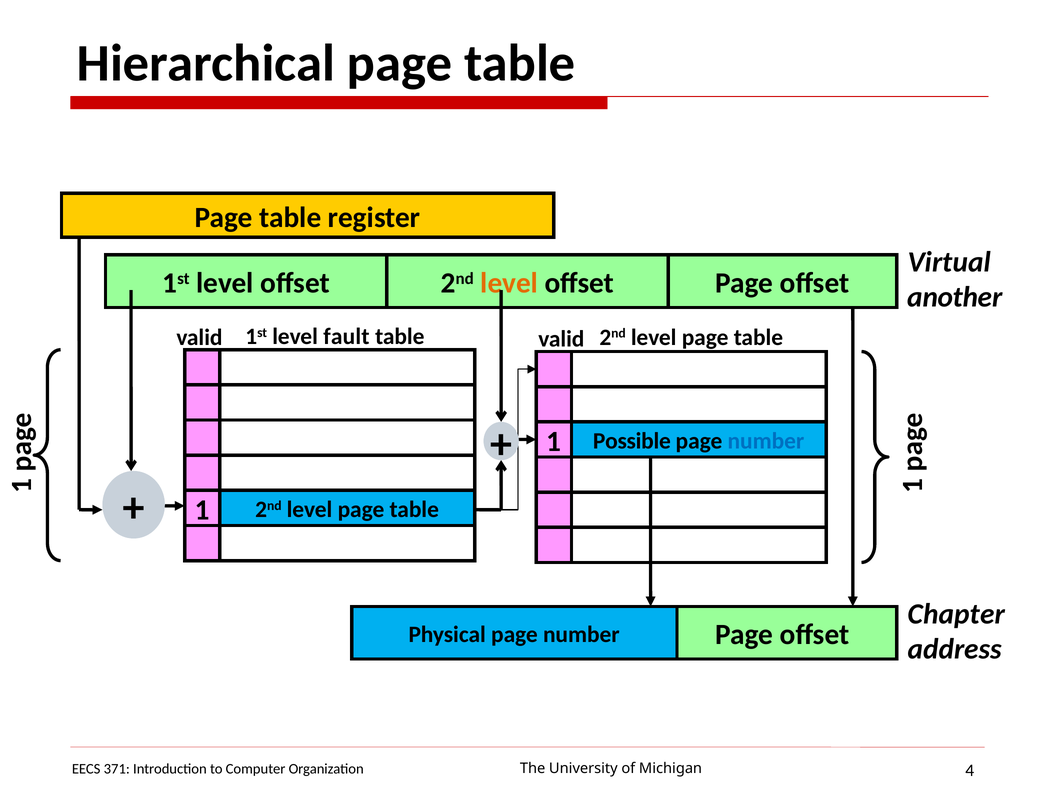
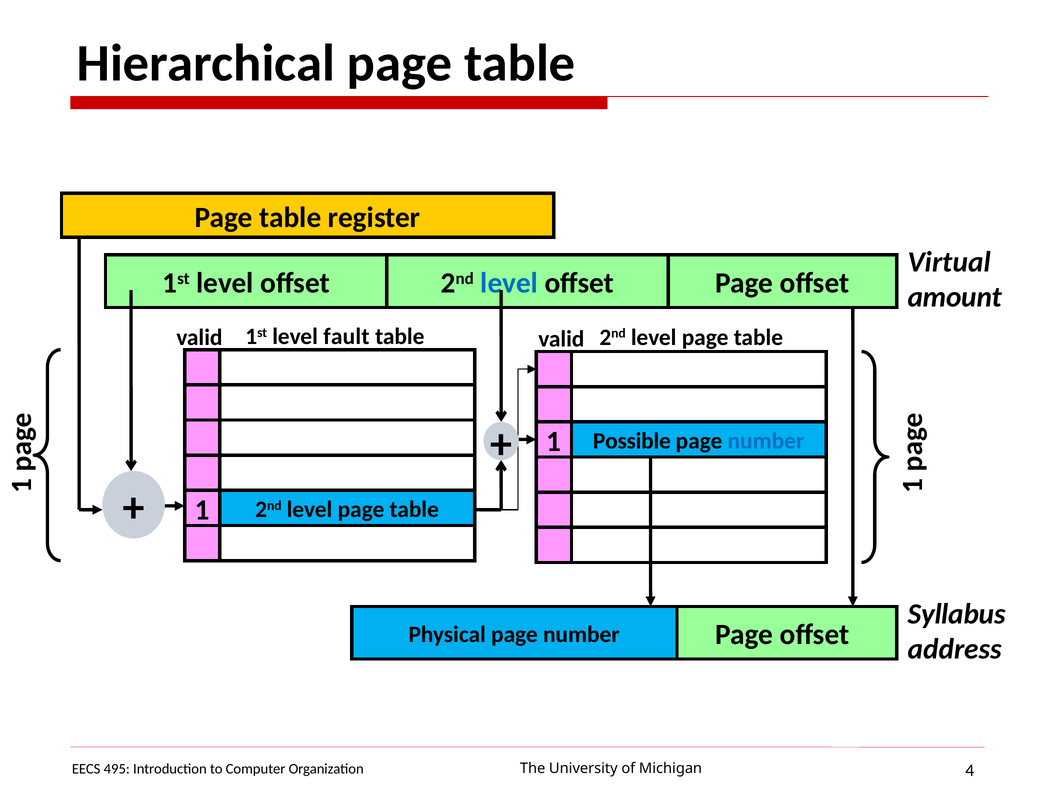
level colour: orange -> blue (509, 283)
another: another -> amount (955, 297)
Chapter: Chapter -> Syllabus (957, 614)
371: 371 -> 495 (117, 769)
